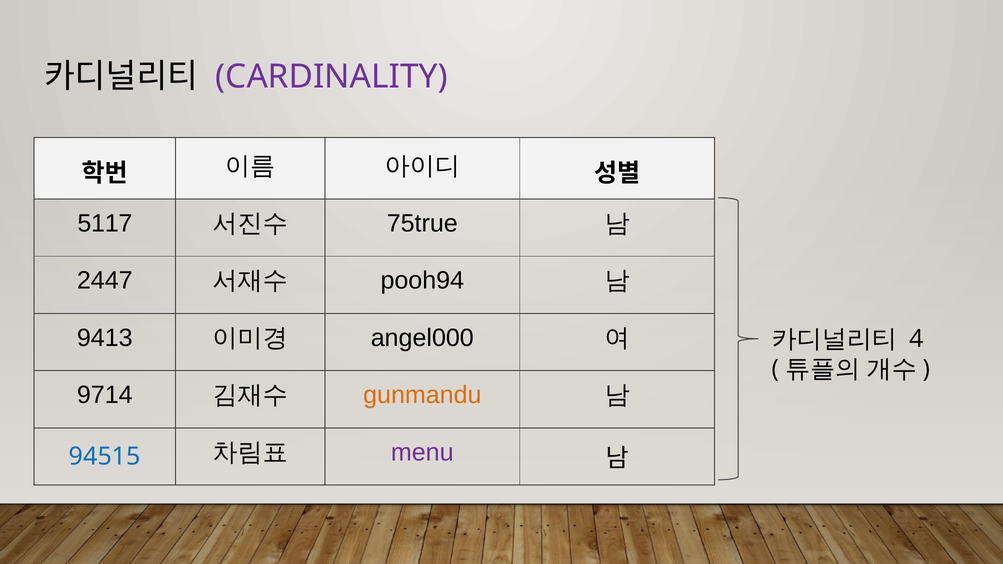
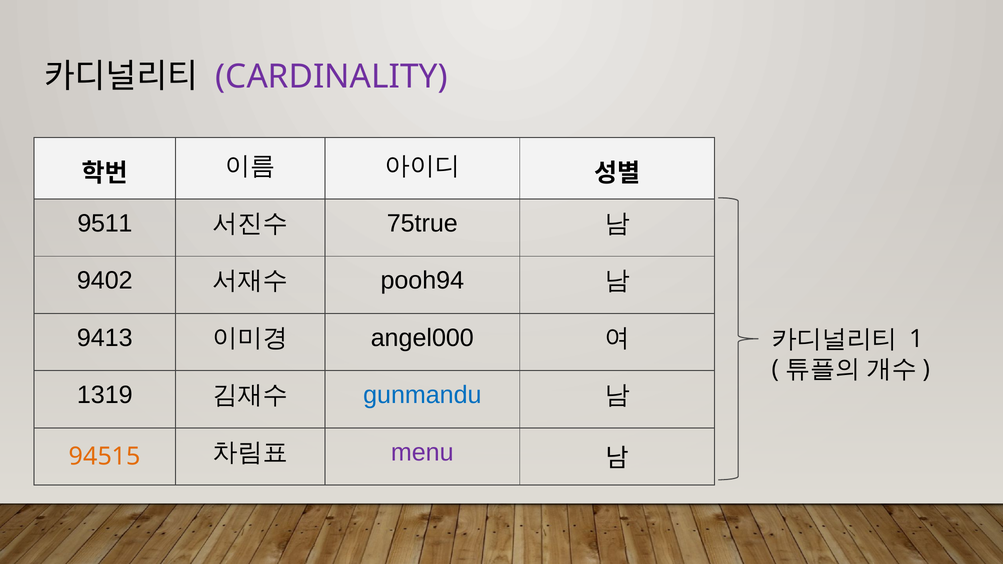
5117: 5117 -> 9511 (105, 224)
2447: 2447 -> 9402 (105, 281)
4: 4 -> 1 (917, 339)
9714: 9714 -> 1319 (105, 395)
gunmandu colour: orange -> blue (422, 395)
94515 colour: blue -> orange (105, 456)
